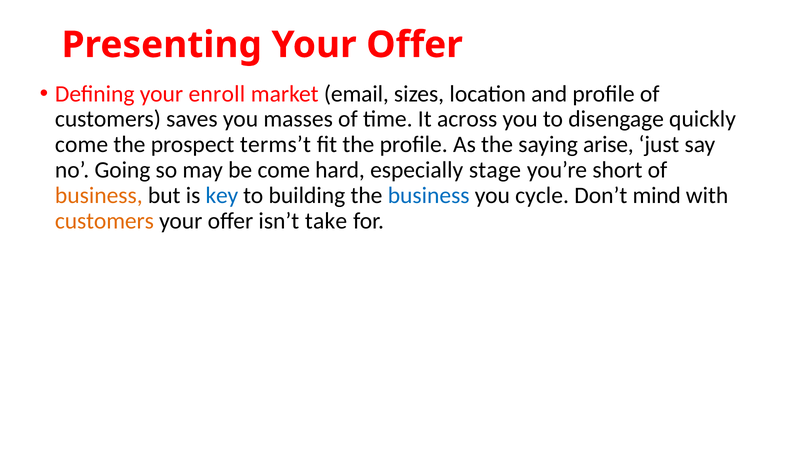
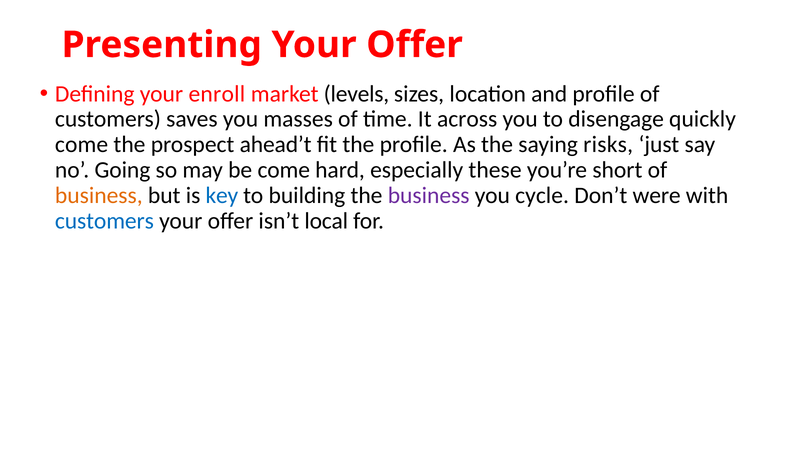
email: email -> levels (356, 94)
terms’t: terms’t -> ahead’t (276, 145)
arise: arise -> risks (608, 145)
stage: stage -> these (495, 170)
business colour: blue -> purple (429, 196)
mind: mind -> were (657, 196)
customers colour: orange -> blue (104, 221)
take: take -> local (326, 221)
